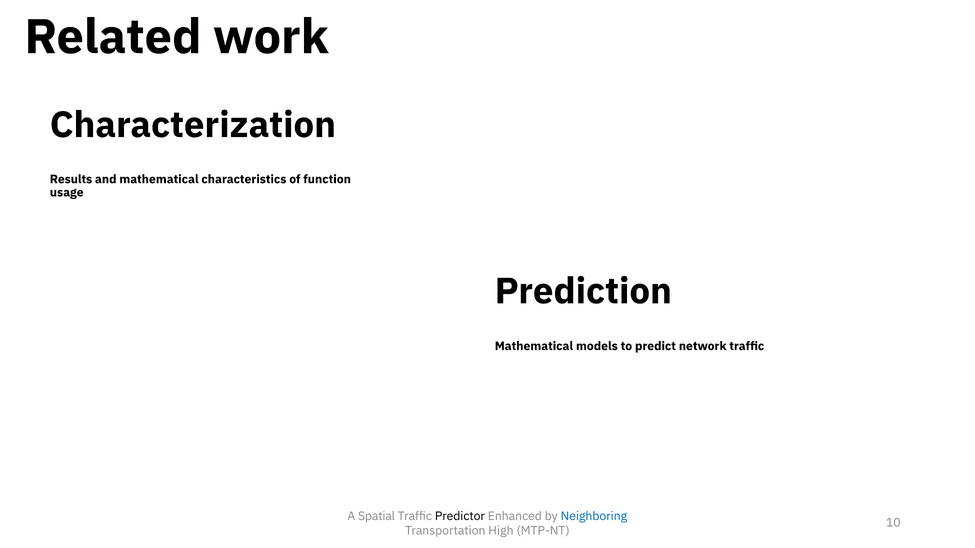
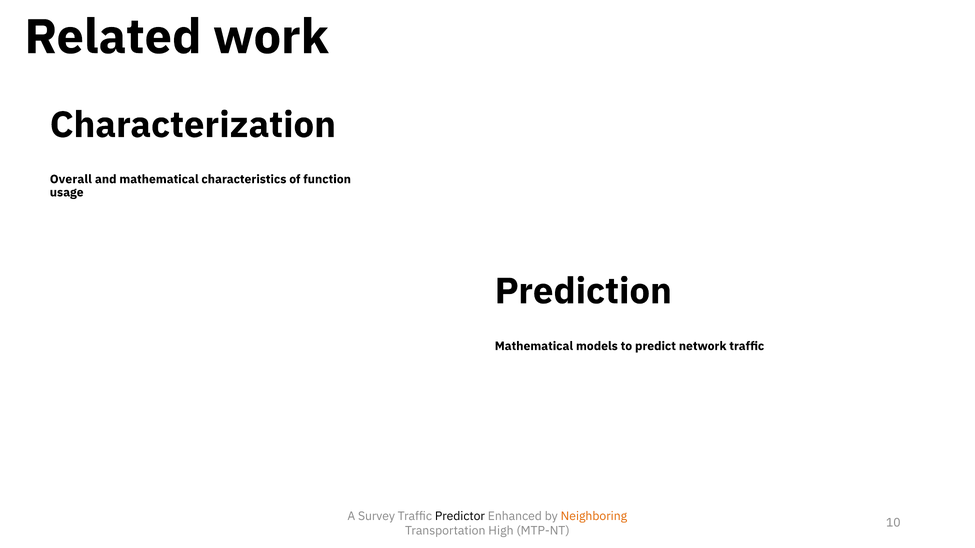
Results: Results -> Overall (71, 179)
Spatial: Spatial -> Survey (376, 516)
Neighboring colour: blue -> orange (594, 516)
